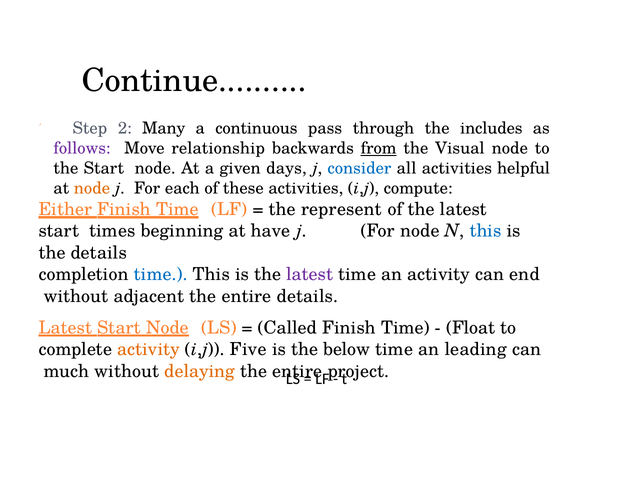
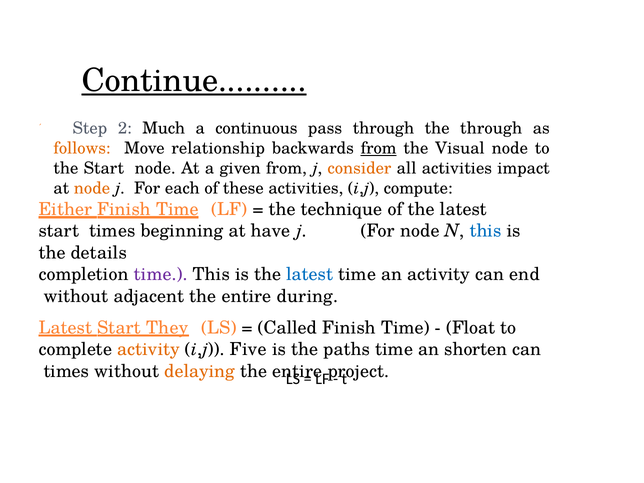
Continue underline: none -> present (194, 81)
Many: Many -> Much (164, 128)
the includes: includes -> through (491, 128)
follows colour: purple -> orange (82, 148)
given days: days -> from (286, 168)
consider colour: blue -> orange (359, 168)
helpful: helpful -> impact (524, 168)
represent: represent -> technique (342, 209)
time colour: blue -> purple (161, 275)
latest colour: purple -> blue (310, 275)
entire details: details -> during (308, 296)
Latest Start Node: Node -> They (167, 328)
below: below -> paths (347, 350)
leading: leading -> shorten (476, 350)
much: much -> times (66, 371)
